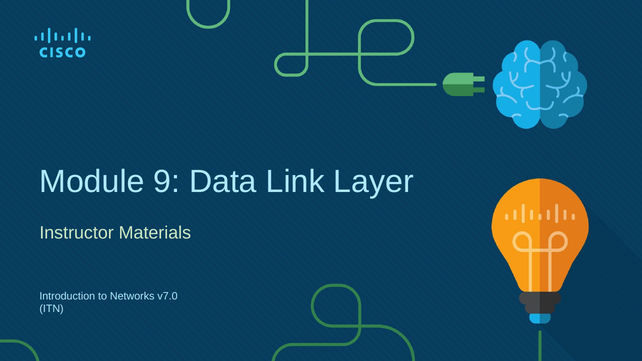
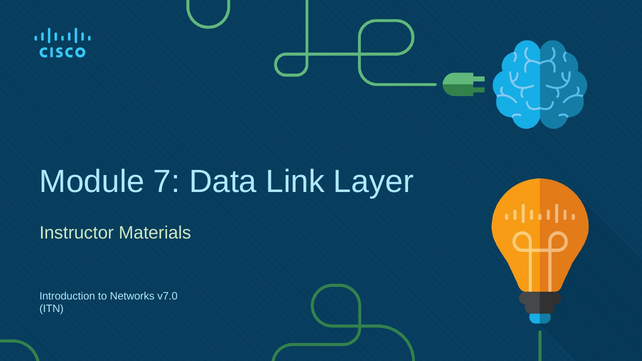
9: 9 -> 7 (167, 182)
